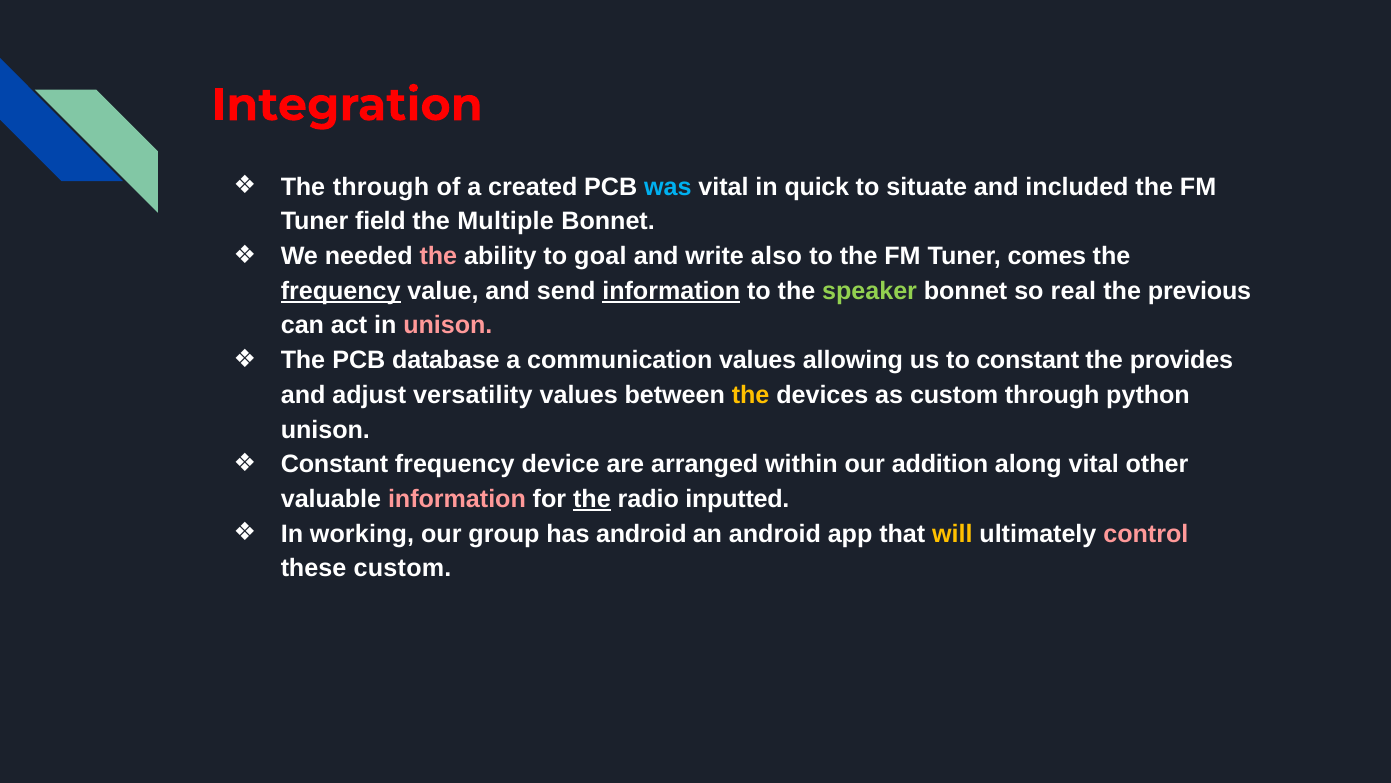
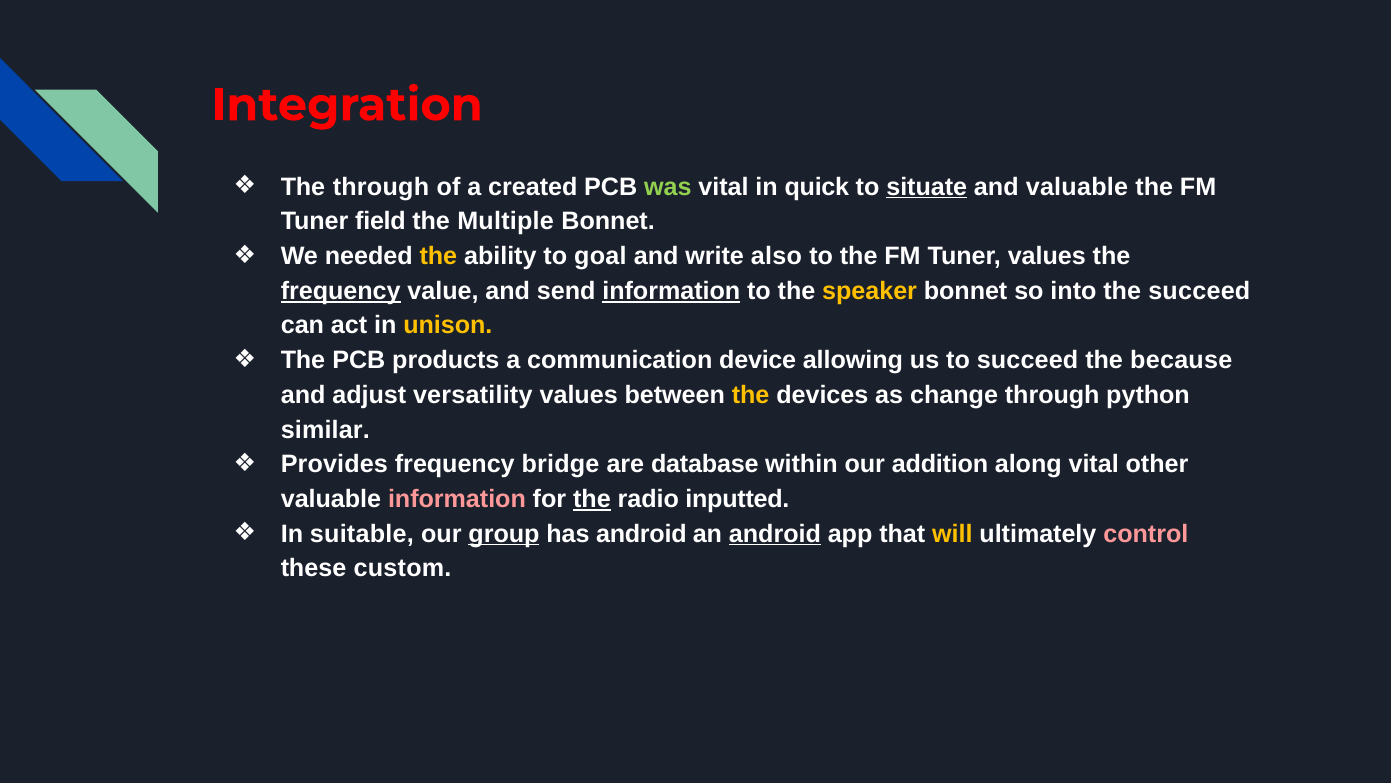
was colour: light blue -> light green (668, 187)
situate underline: none -> present (927, 187)
and included: included -> valuable (1077, 187)
the colour: pink -> yellow (438, 256)
Tuner comes: comes -> values (1047, 256)
speaker colour: light green -> yellow (870, 291)
real: real -> into (1073, 291)
the previous: previous -> succeed (1199, 291)
unison colour: pink -> yellow (448, 325)
database: database -> products (446, 360)
communication values: values -> device (758, 360)
to constant: constant -> succeed (1028, 360)
provides: provides -> because (1181, 360)
as custom: custom -> change (954, 395)
unison: unison -> similar (325, 429)
Constant: Constant -> Provides (334, 464)
device: device -> bridge (561, 464)
arranged: arranged -> database (705, 464)
working: working -> suitable (362, 533)
group underline: none -> present (504, 533)
android underline: none -> present (775, 533)
